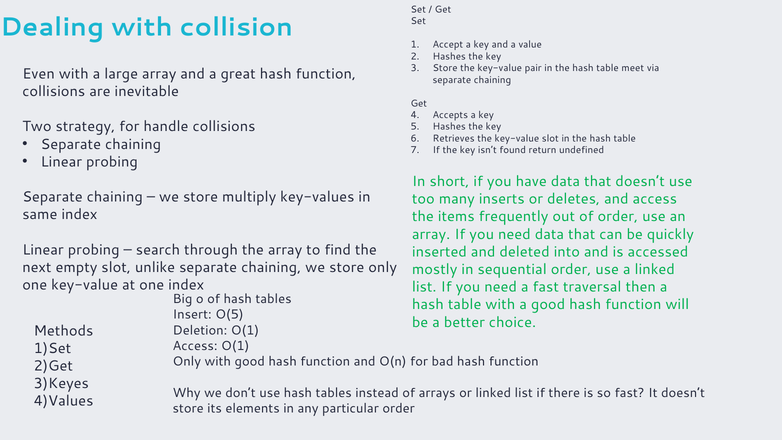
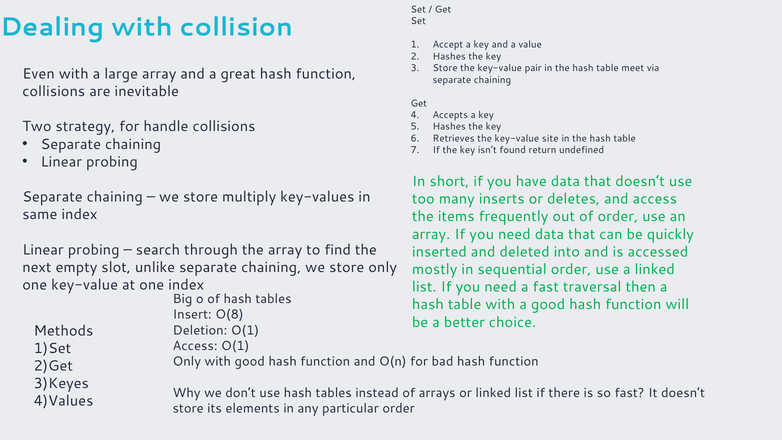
key-value slot: slot -> site (550, 138)
O(5: O(5 -> O(8 (229, 315)
